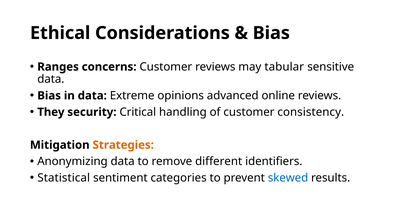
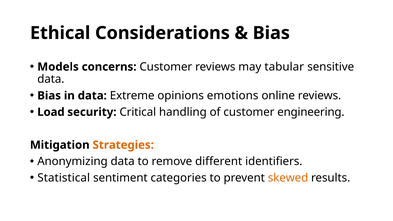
Ranges: Ranges -> Models (58, 67)
advanced: advanced -> emotions (233, 96)
They: They -> Load (51, 112)
consistency: consistency -> engineering (311, 112)
skewed colour: blue -> orange (288, 178)
